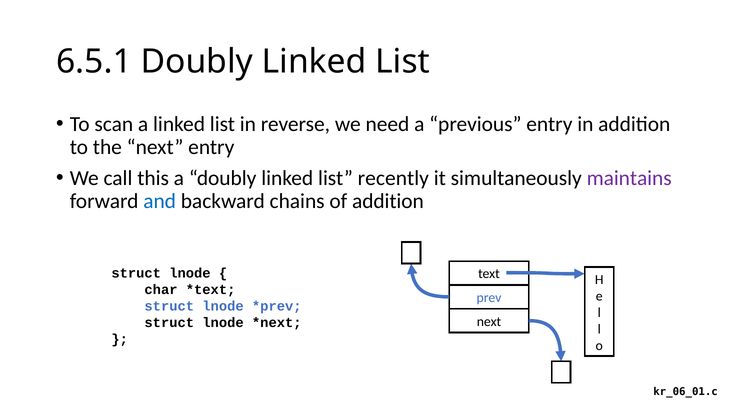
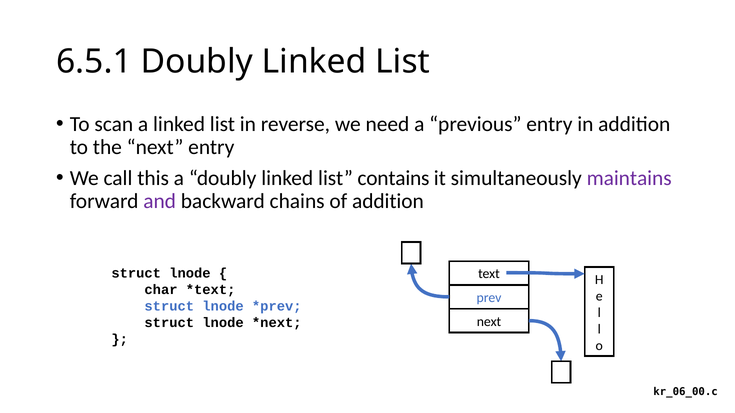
recently: recently -> contains (393, 178)
and colour: blue -> purple (160, 201)
kr_06_01.c: kr_06_01.c -> kr_06_00.c (686, 392)
